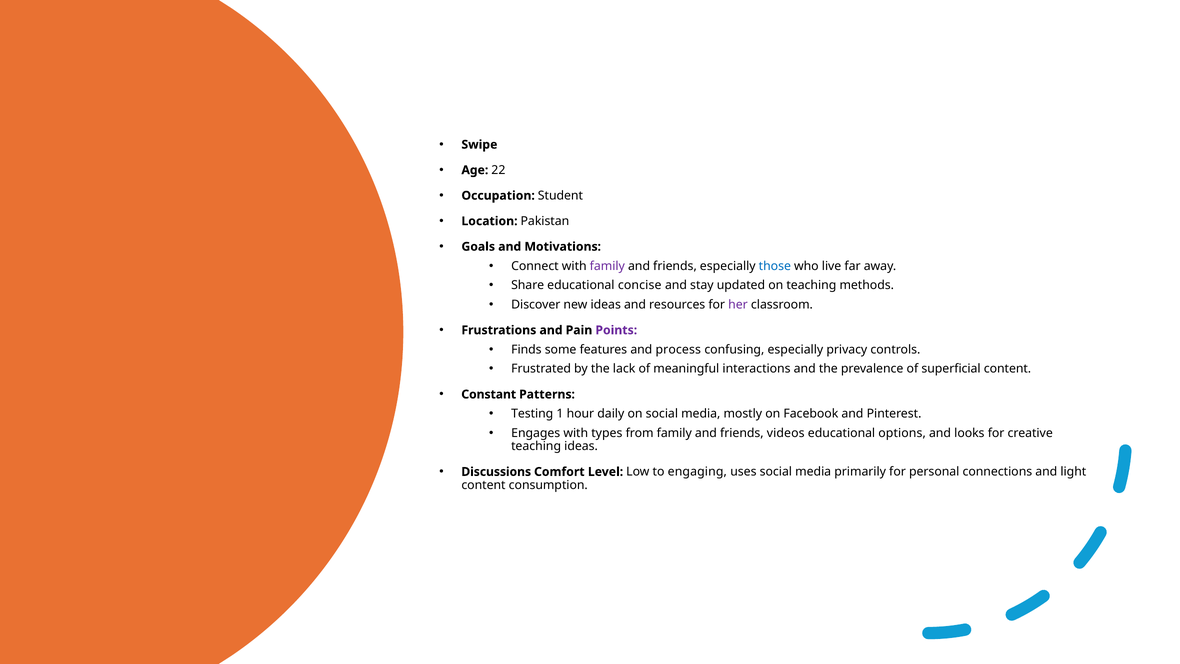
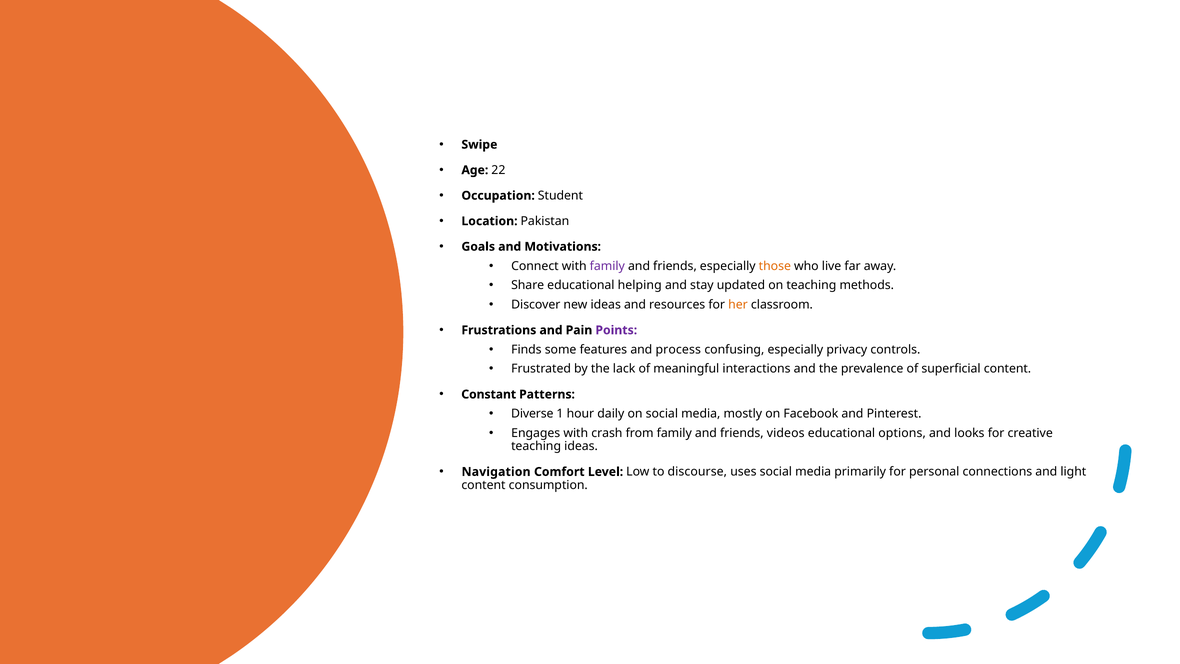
those colour: blue -> orange (775, 266)
concise: concise -> helping (640, 285)
her colour: purple -> orange (738, 305)
Testing: Testing -> Diverse (532, 414)
types: types -> crash (607, 433)
Discussions: Discussions -> Navigation (496, 472)
engaging: engaging -> discourse (697, 472)
